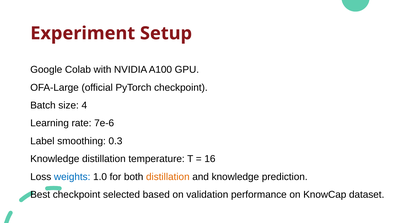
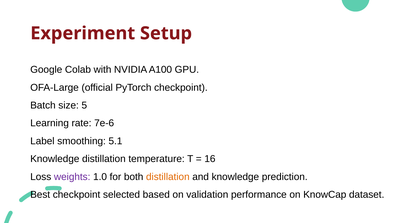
4: 4 -> 5 (84, 106)
0.3: 0.3 -> 5.1 (115, 141)
weights colour: blue -> purple (72, 177)
